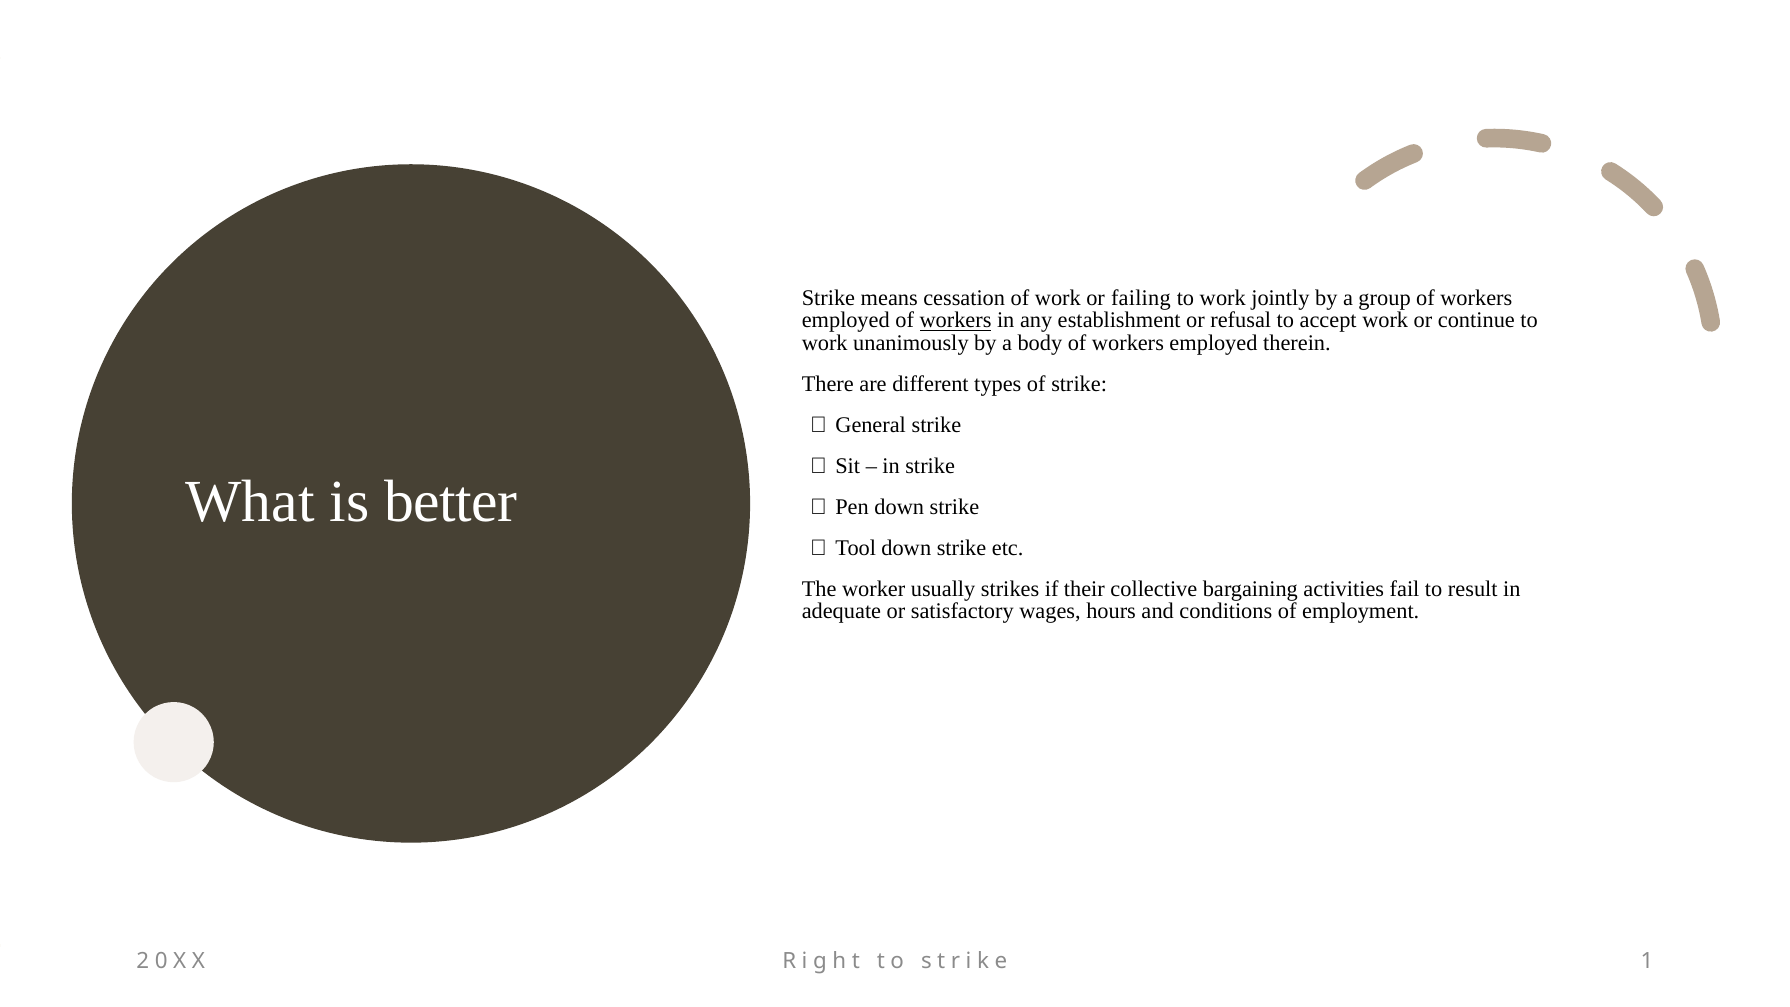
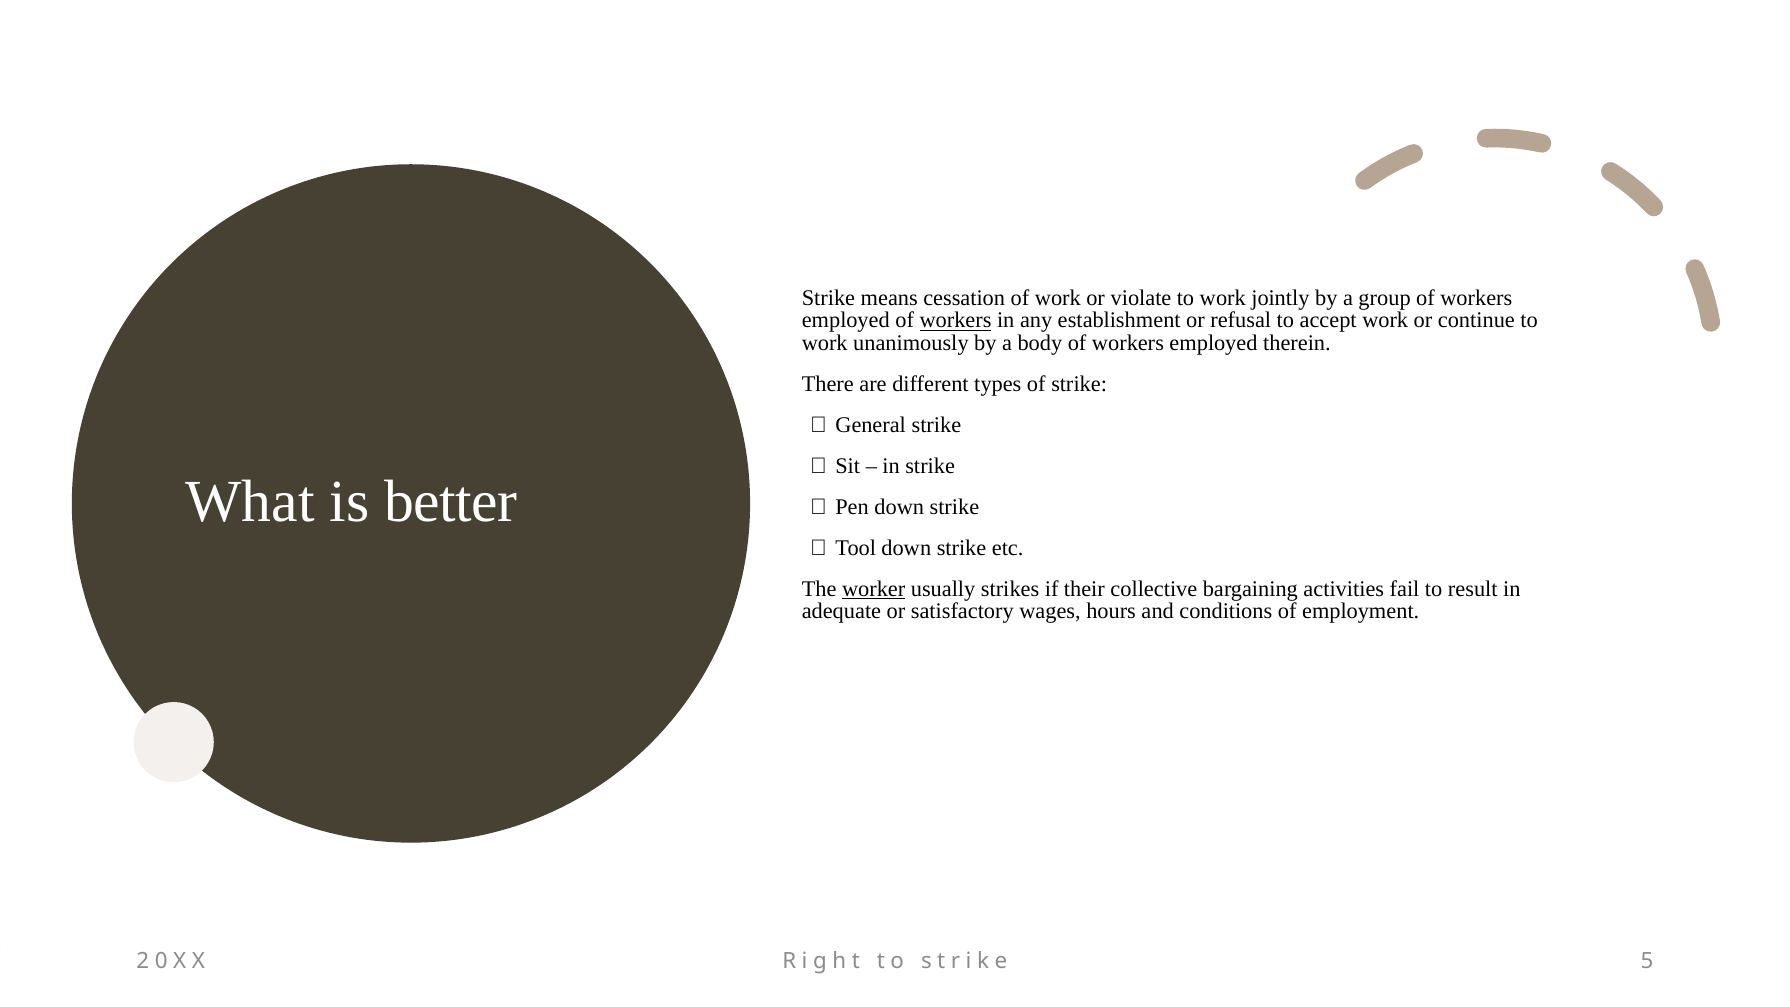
failing: failing -> violate (1141, 298)
worker underline: none -> present (874, 589)
1: 1 -> 5 (1647, 961)
